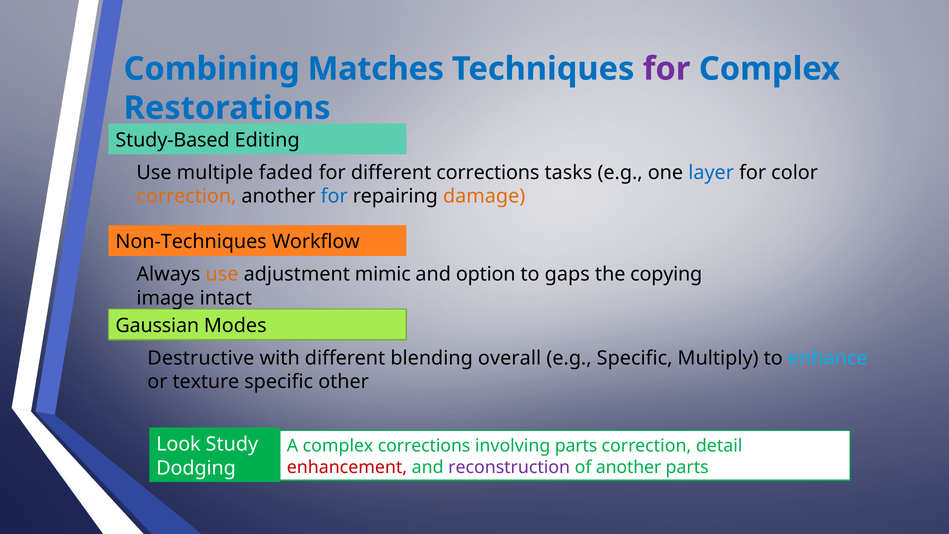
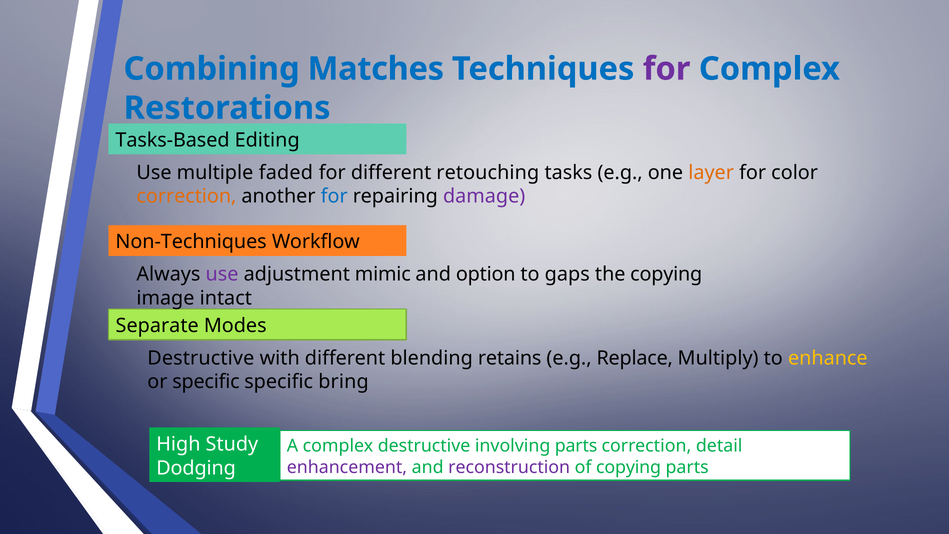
Study-Based: Study-Based -> Tasks-Based (172, 140)
different corrections: corrections -> retouching (488, 173)
layer colour: blue -> orange (711, 173)
damage colour: orange -> purple (484, 196)
use colour: orange -> purple (222, 274)
Gaussian: Gaussian -> Separate (157, 326)
overall: overall -> retains (510, 358)
e.g Specific: Specific -> Replace (635, 358)
enhance colour: light blue -> yellow (828, 358)
or texture: texture -> specific (206, 382)
other: other -> bring (343, 382)
Look: Look -> High (178, 444)
complex corrections: corrections -> destructive (424, 446)
enhancement colour: red -> purple (347, 467)
of another: another -> copying (629, 467)
